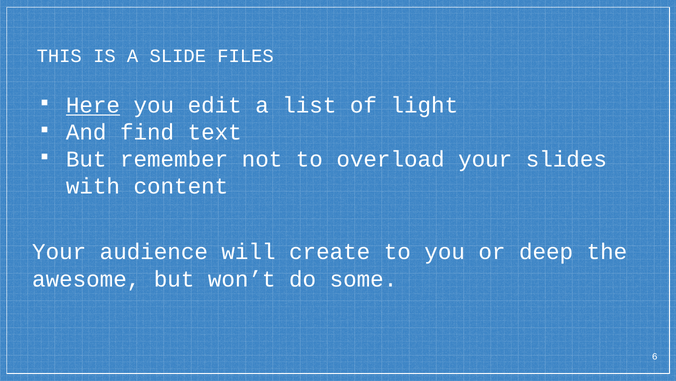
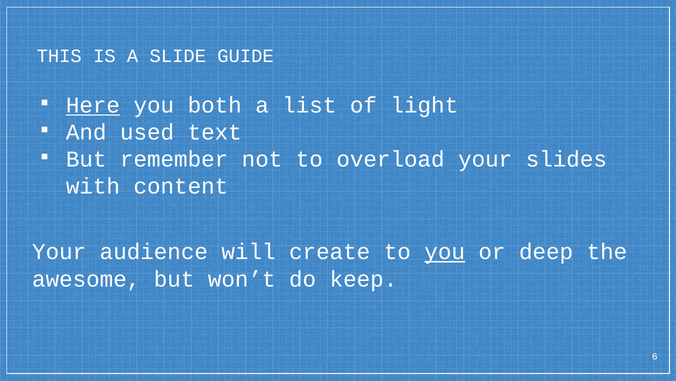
FILES: FILES -> GUIDE (246, 56)
edit: edit -> both (215, 105)
find: find -> used (147, 132)
you underline: none -> present (445, 252)
some: some -> keep (363, 279)
